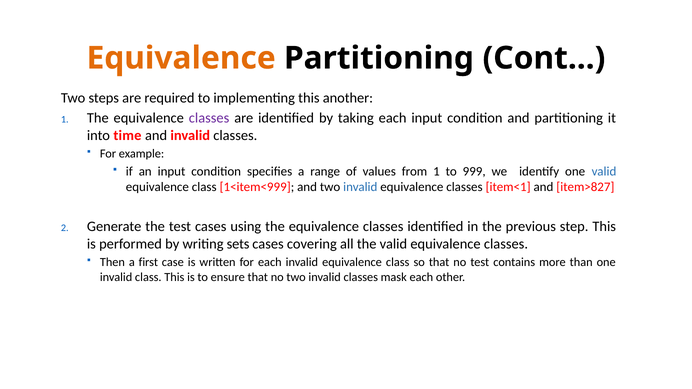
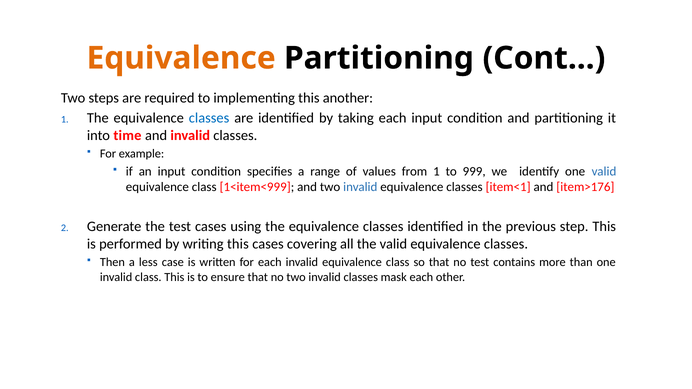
classes colour: purple -> blue (209, 118)
item>827: item>827 -> item>176 (585, 187)
writing sets: sets -> this (238, 244)
first: first -> less (148, 262)
